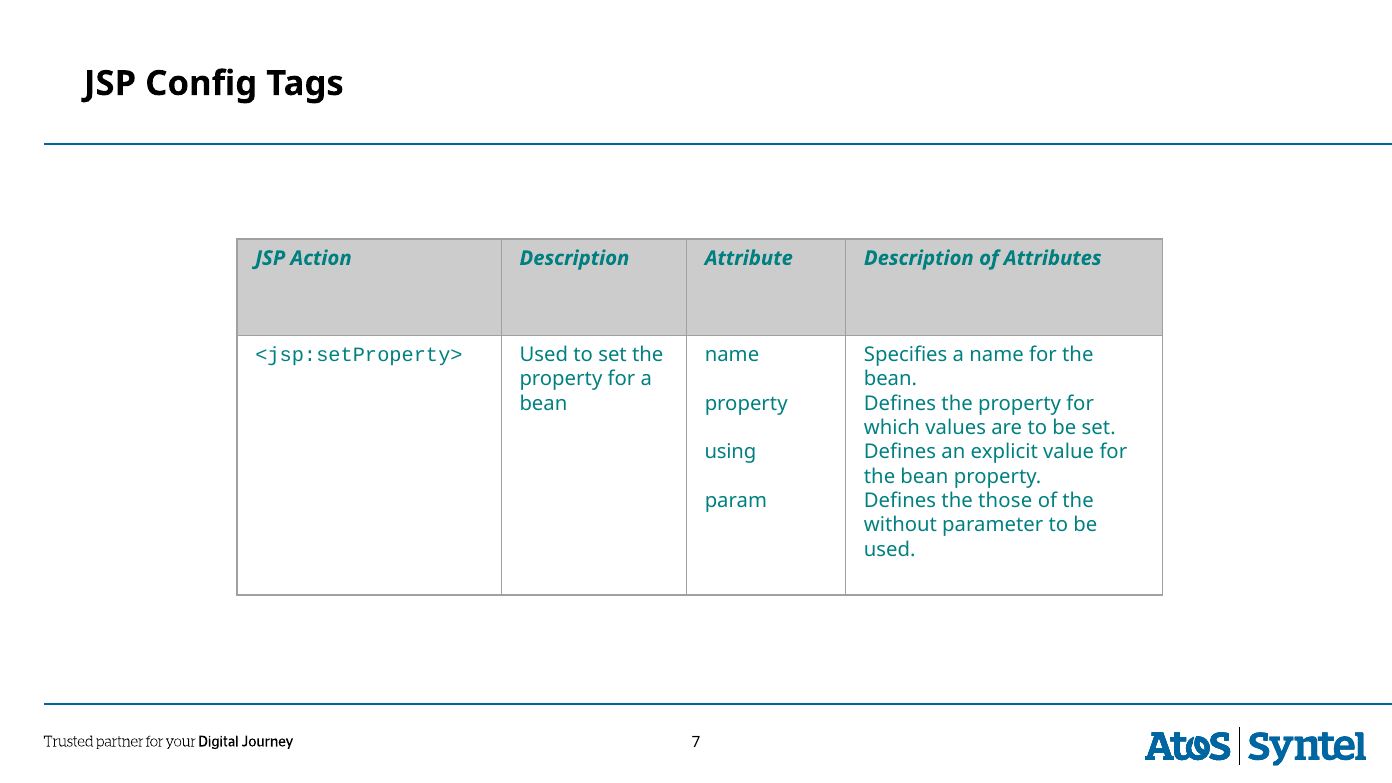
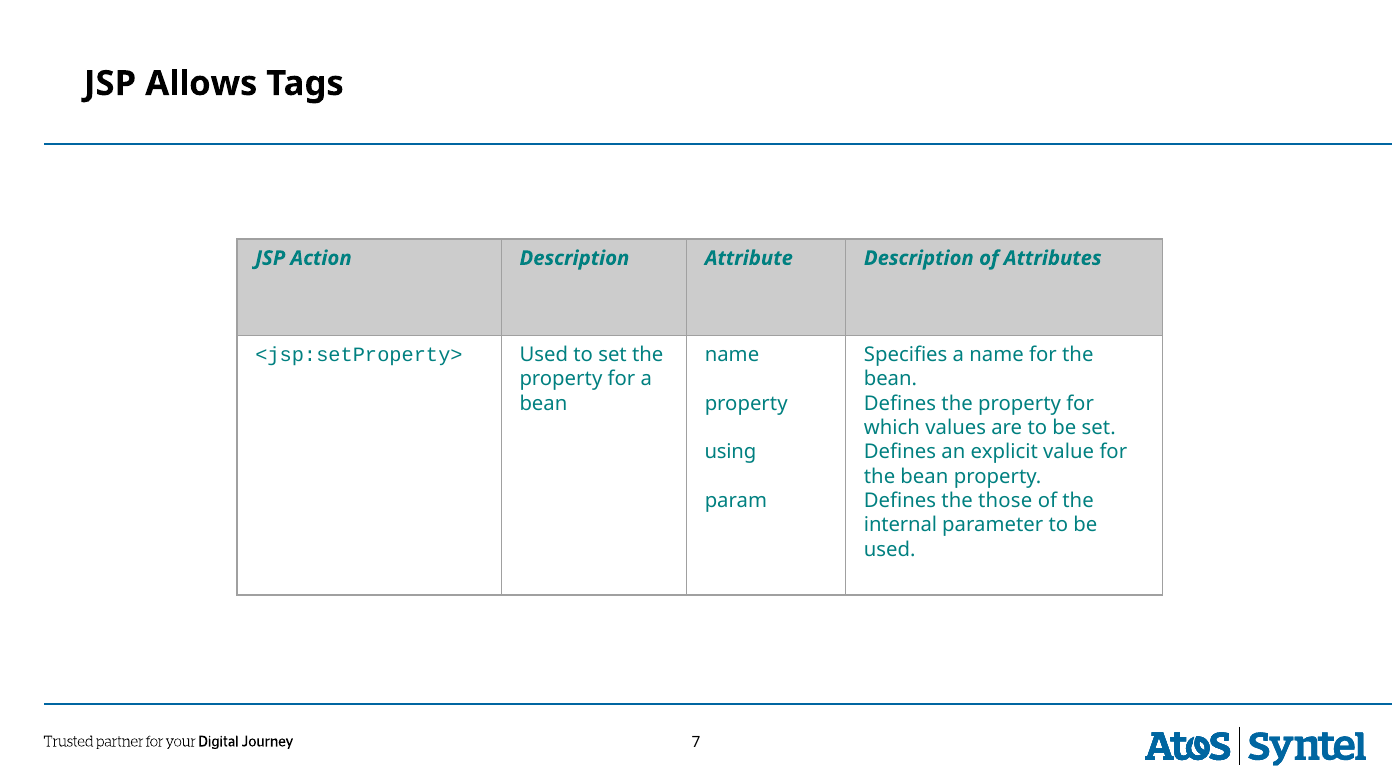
Config: Config -> Allows (201, 84)
without: without -> internal (901, 525)
